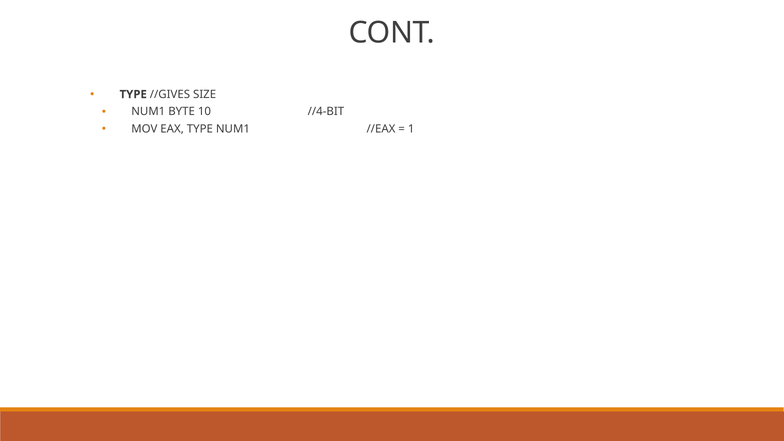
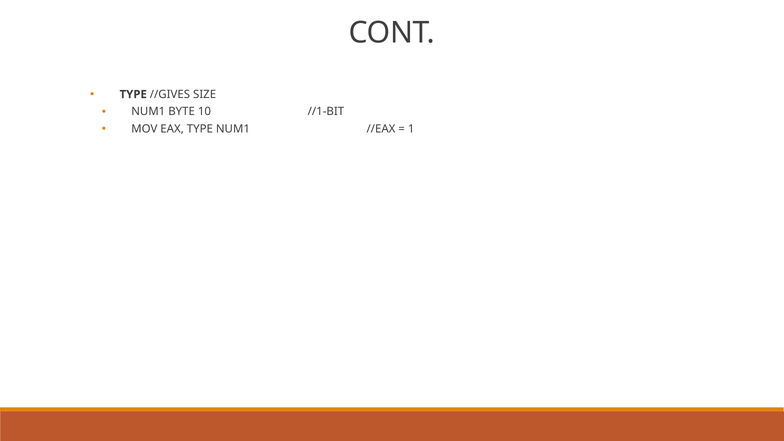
//4-BIT: //4-BIT -> //1-BIT (326, 112)
